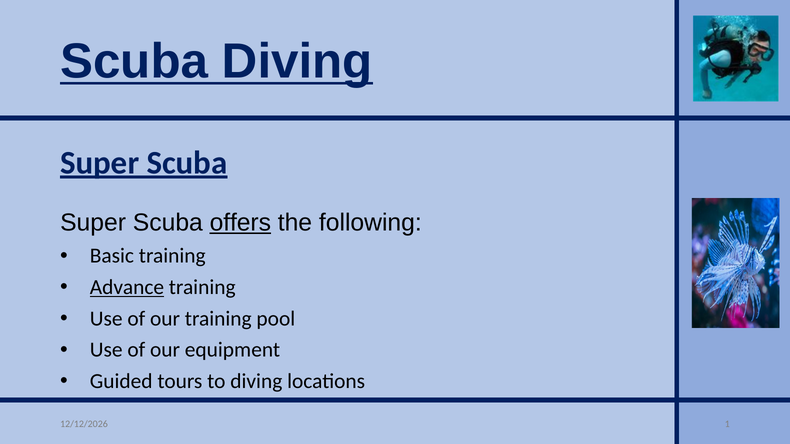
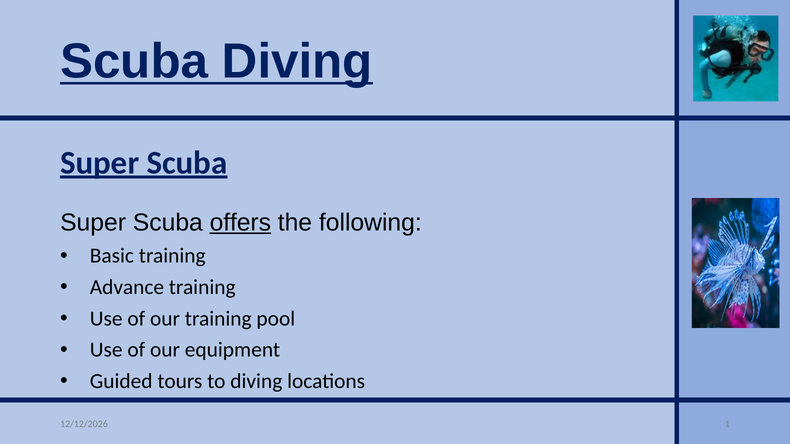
Advance underline: present -> none (127, 287)
